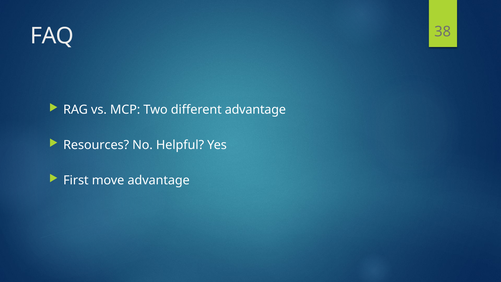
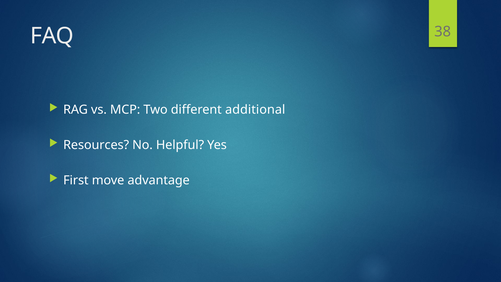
different advantage: advantage -> additional (255, 110)
